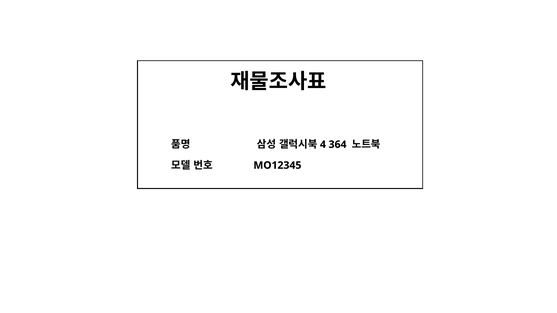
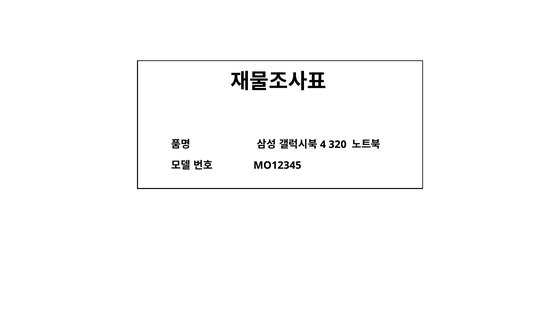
364: 364 -> 320 (338, 145)
